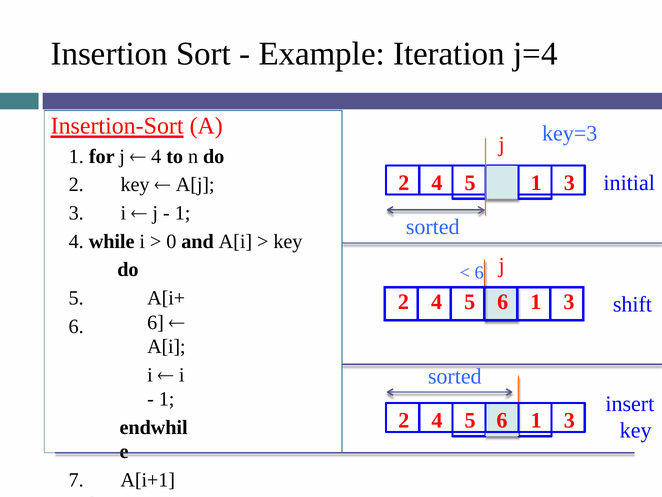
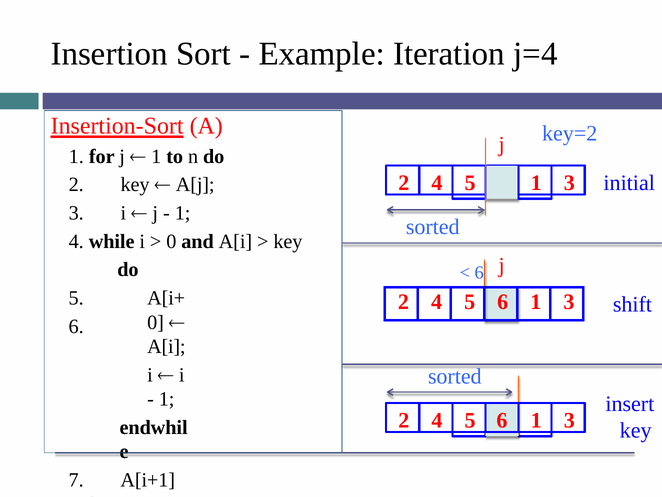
key=3: key=3 -> key=2 (570, 133)
4: 4 -> 1 (156, 156)
6: 6 -> 0 (156, 322)
